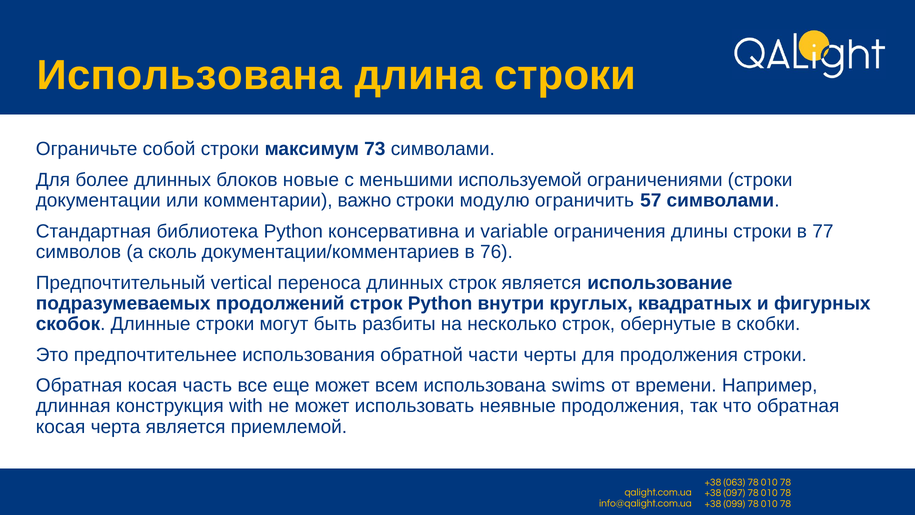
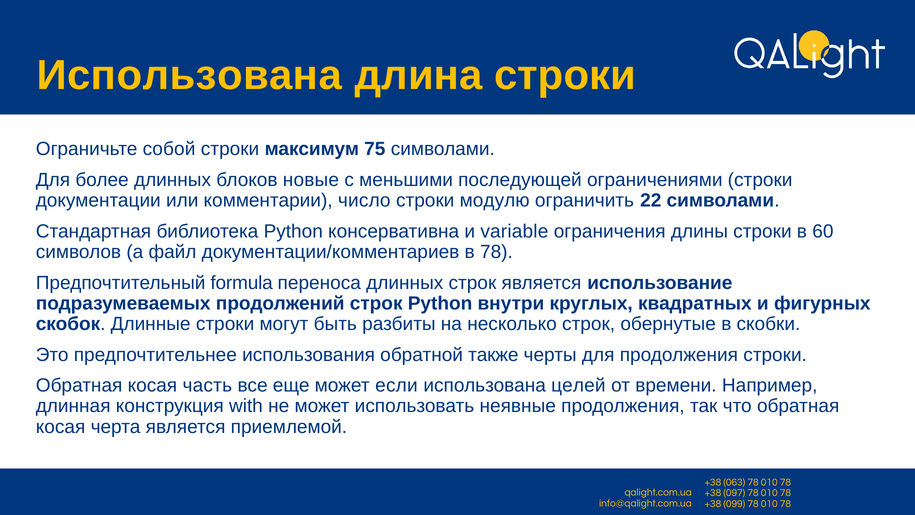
73: 73 -> 75 (375, 149)
используемой: используемой -> последующей (520, 180)
важно: важно -> число (364, 200)
57: 57 -> 22 (651, 200)
77: 77 -> 60 (823, 231)
сколь: сколь -> файл (172, 252)
в 76: 76 -> 78 (496, 252)
vertical: vertical -> formula (242, 283)
части: части -> также (493, 355)
всем: всем -> если (396, 385)
swims: swims -> целей (578, 385)
